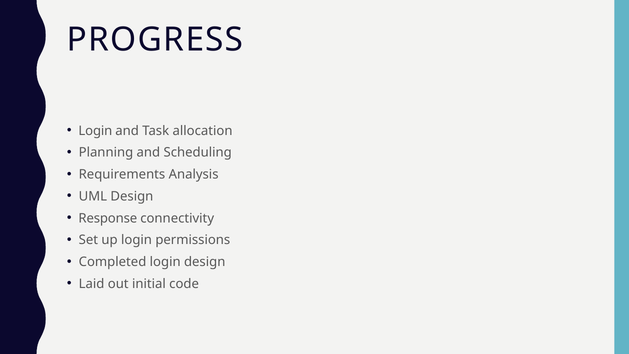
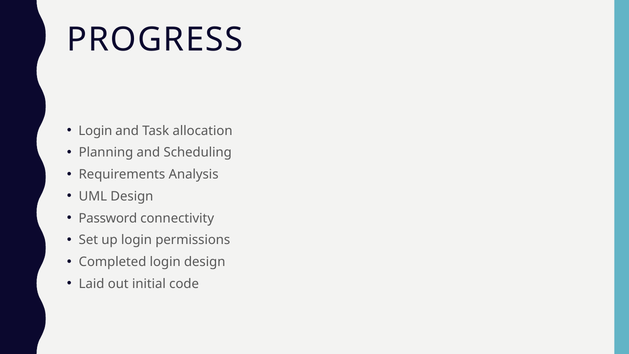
Response: Response -> Password (108, 218)
